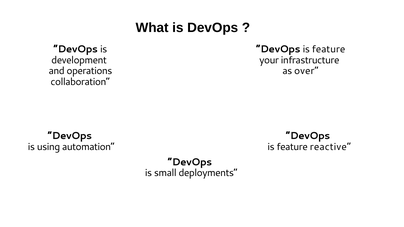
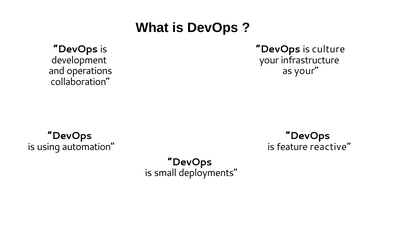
feature: feature -> culture (328, 49)
as over: over -> your (306, 71)
